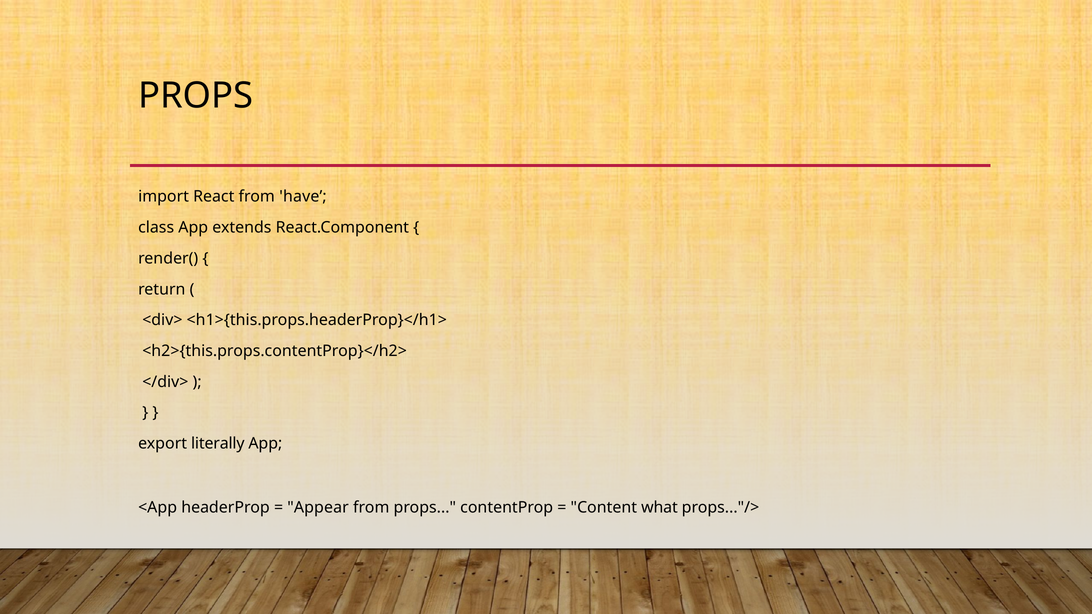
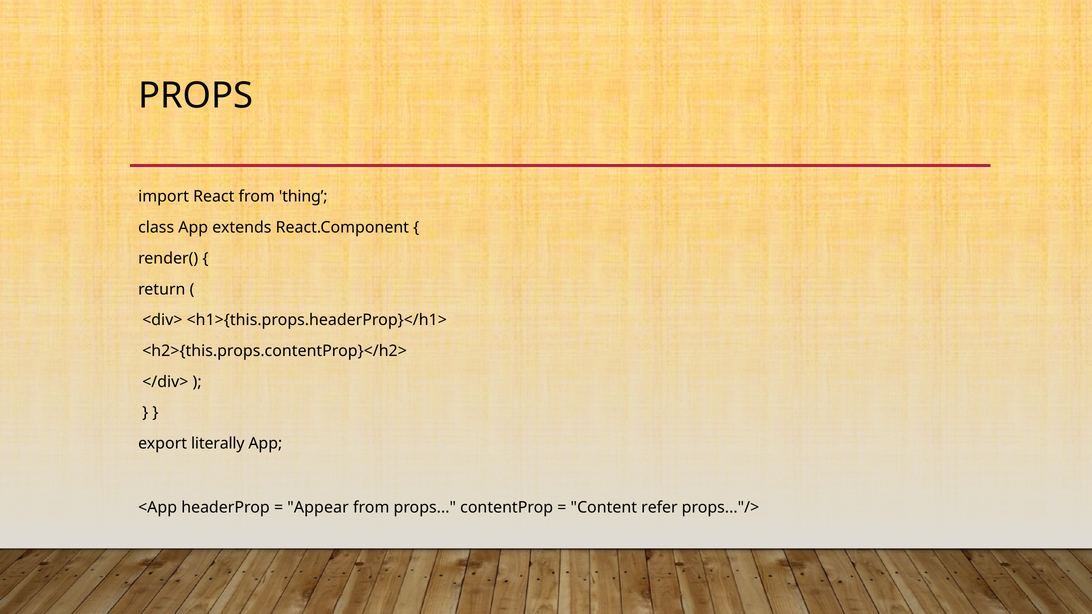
have: have -> thing (303, 197)
what: what -> refer (659, 508)
